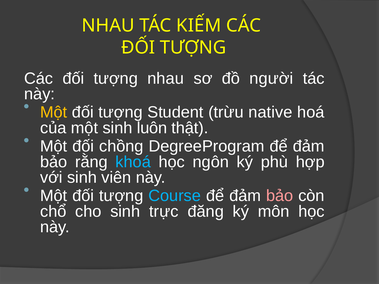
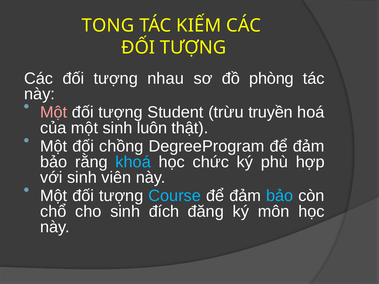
NHAU: NHAU -> TONG (108, 26)
người: người -> phòng (271, 78)
Một colour: yellow -> pink (54, 112)
native: native -> truyền (271, 112)
ngôn: ngôn -> chức (211, 162)
bảo colour: pink -> light blue (280, 196)
trực: trực -> đích (164, 212)
